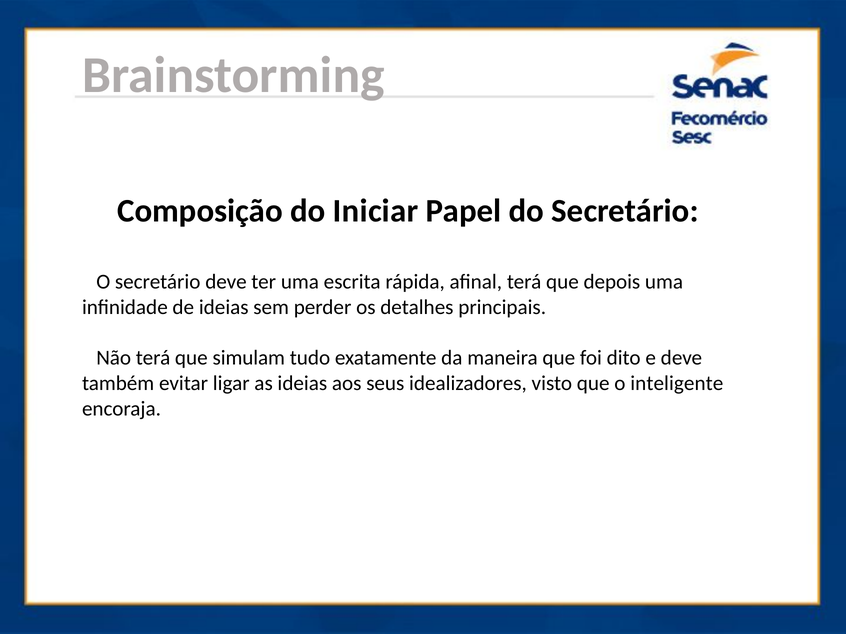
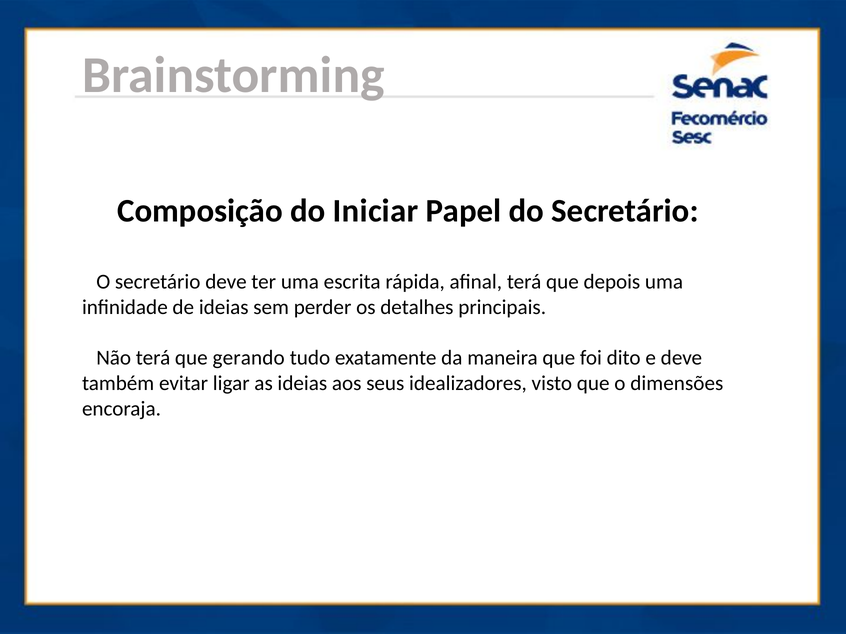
simulam: simulam -> gerando (249, 358)
inteligente: inteligente -> dimensões (677, 384)
